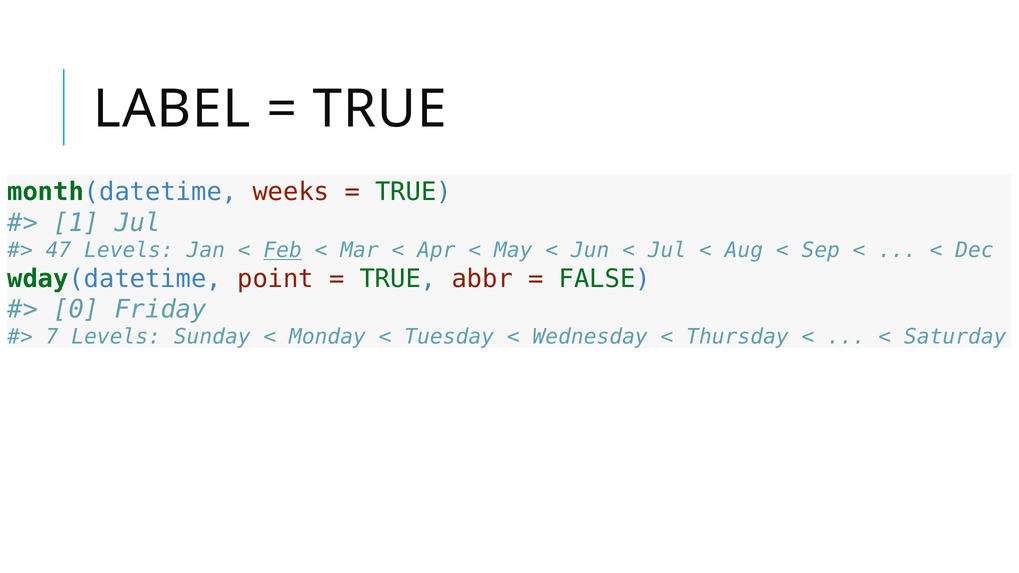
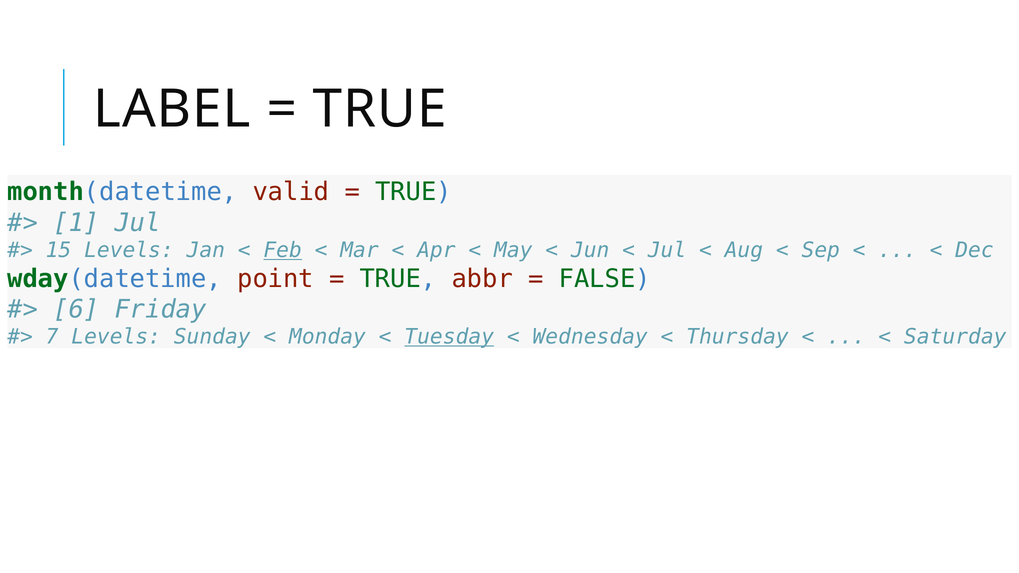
weeks: weeks -> valid (291, 192)
47: 47 -> 15 (58, 250)
0: 0 -> 6 (76, 309)
Tuesday underline: none -> present (449, 337)
